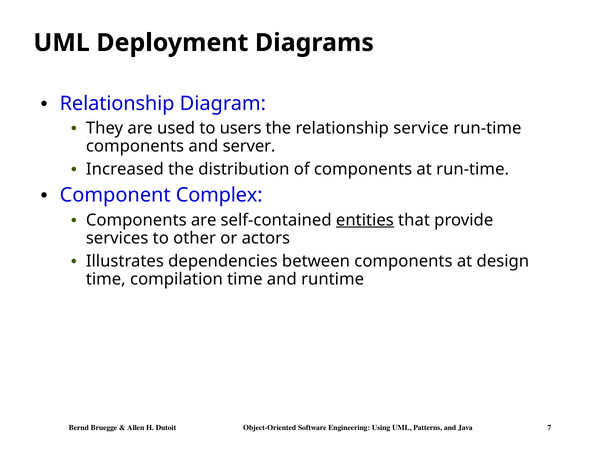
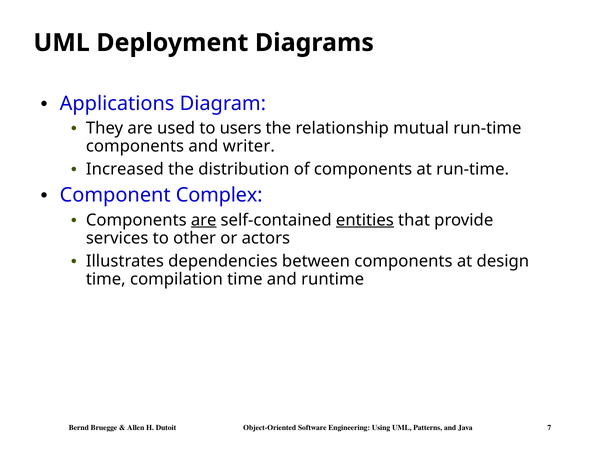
Relationship: Relationship -> Applications (117, 104)
service: service -> mutual (421, 128)
server: server -> writer (249, 146)
are underline: none -> present (204, 220)
